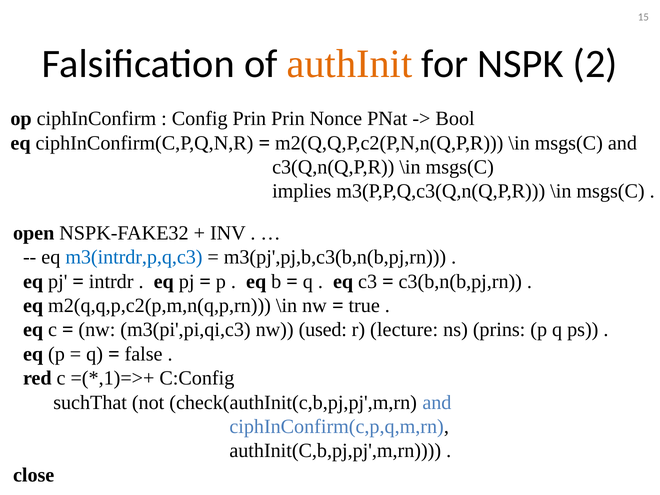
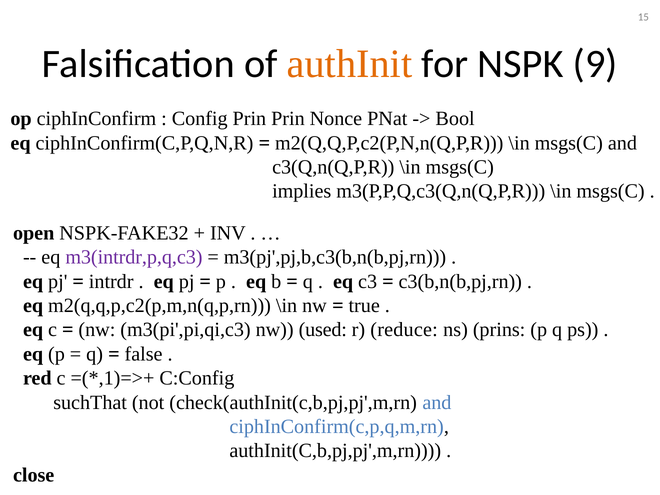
2: 2 -> 9 (595, 64)
m3(intrdr,p,q,c3 colour: blue -> purple (134, 257)
lecture: lecture -> reduce (404, 330)
